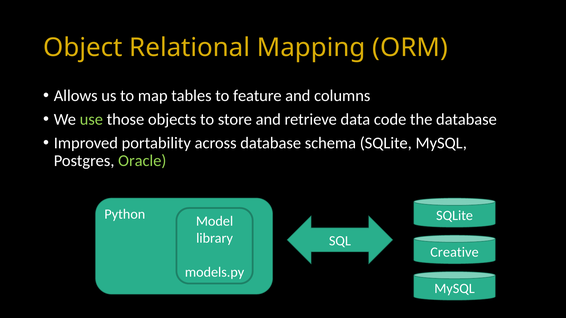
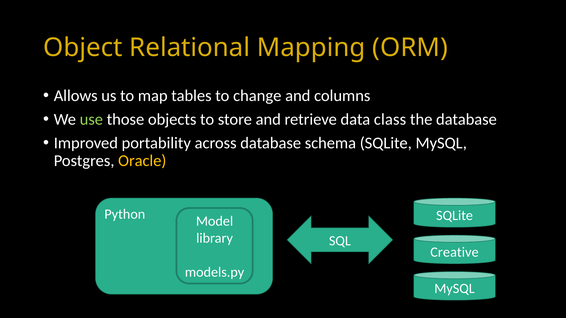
feature: feature -> change (257, 96)
code: code -> class (390, 119)
Oracle colour: light green -> yellow (142, 161)
